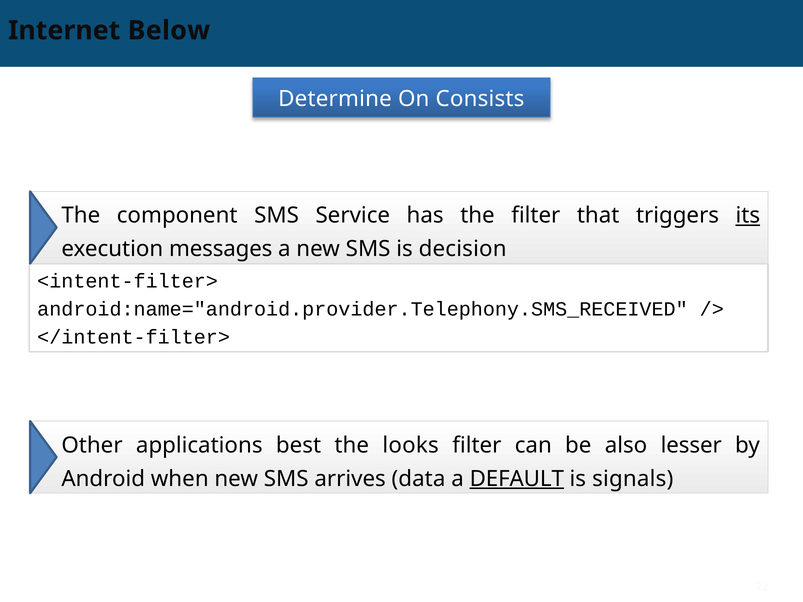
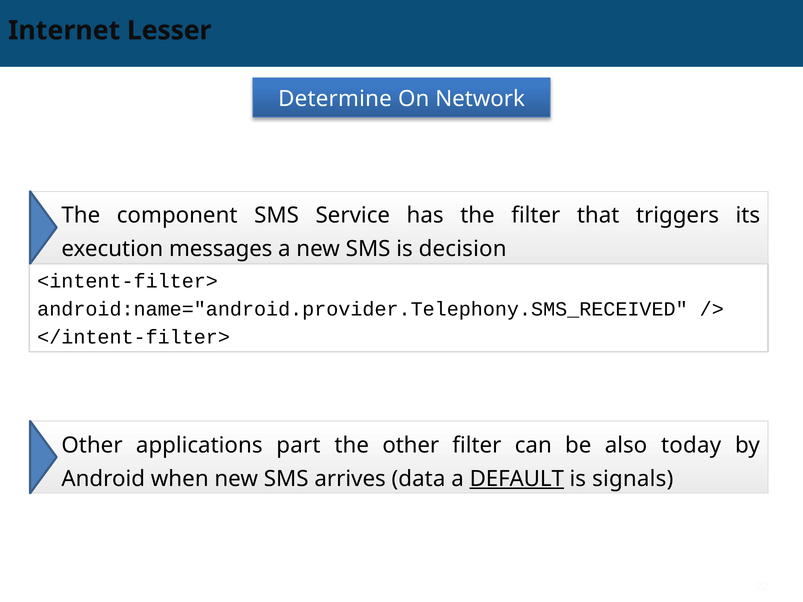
Below: Below -> Lesser (169, 31)
Consists: Consists -> Network (480, 99)
its underline: present -> none (748, 216)
best: best -> part (298, 445)
the looks: looks -> other (411, 445)
lesser: lesser -> today (691, 445)
